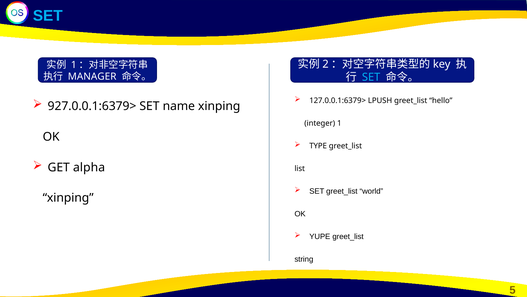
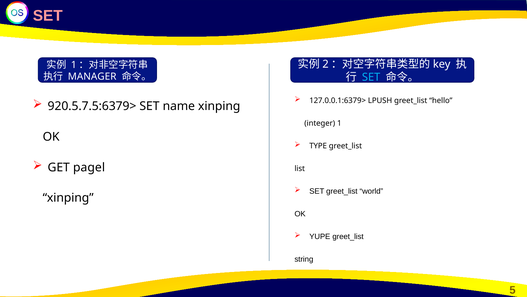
SET colour: light blue -> pink (48, 16)
927.0.0.1:6379>: 927.0.0.1:6379> -> 920.5.7.5:6379> (92, 106)
alpha: alpha -> pagel (89, 167)
